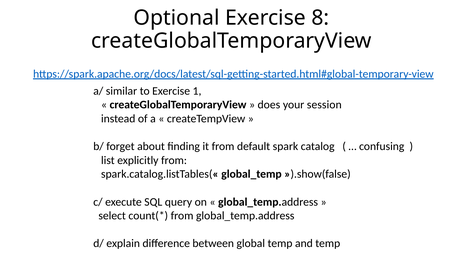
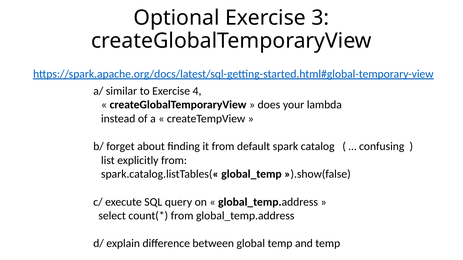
8: 8 -> 3 (320, 18)
1: 1 -> 4 (197, 91)
session: session -> lambda (324, 105)
